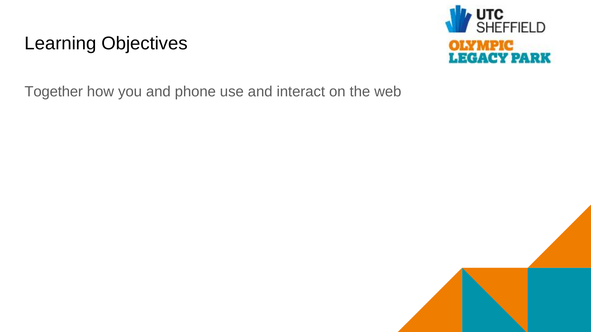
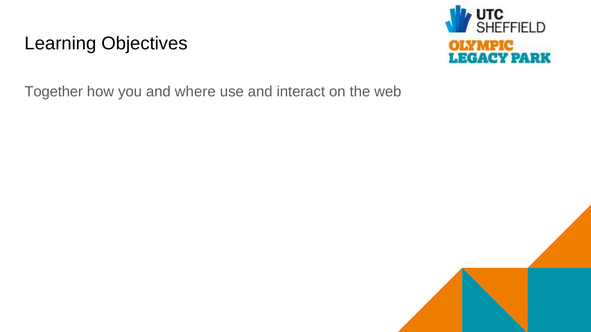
phone: phone -> where (195, 92)
